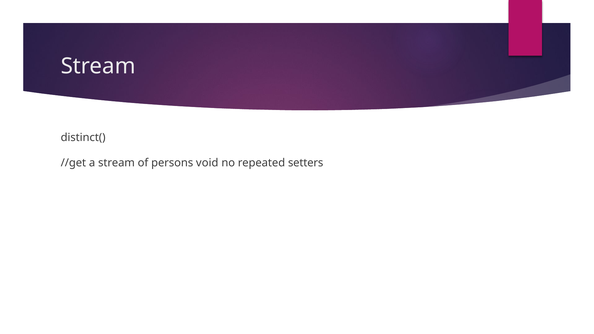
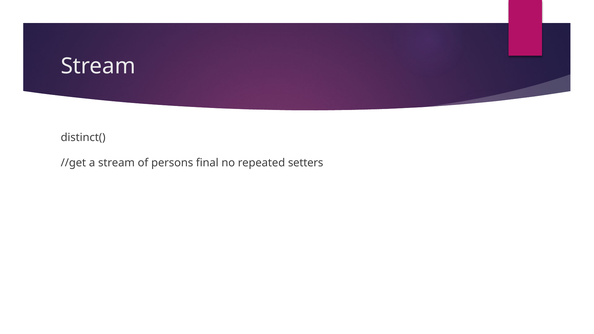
void: void -> final (207, 163)
